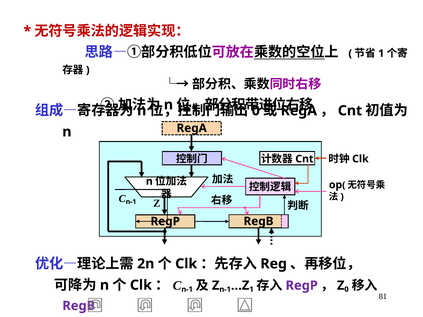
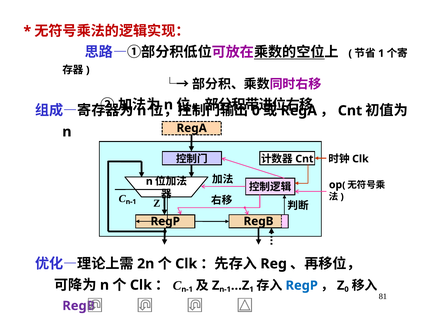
RegP colour: purple -> blue (302, 286)
